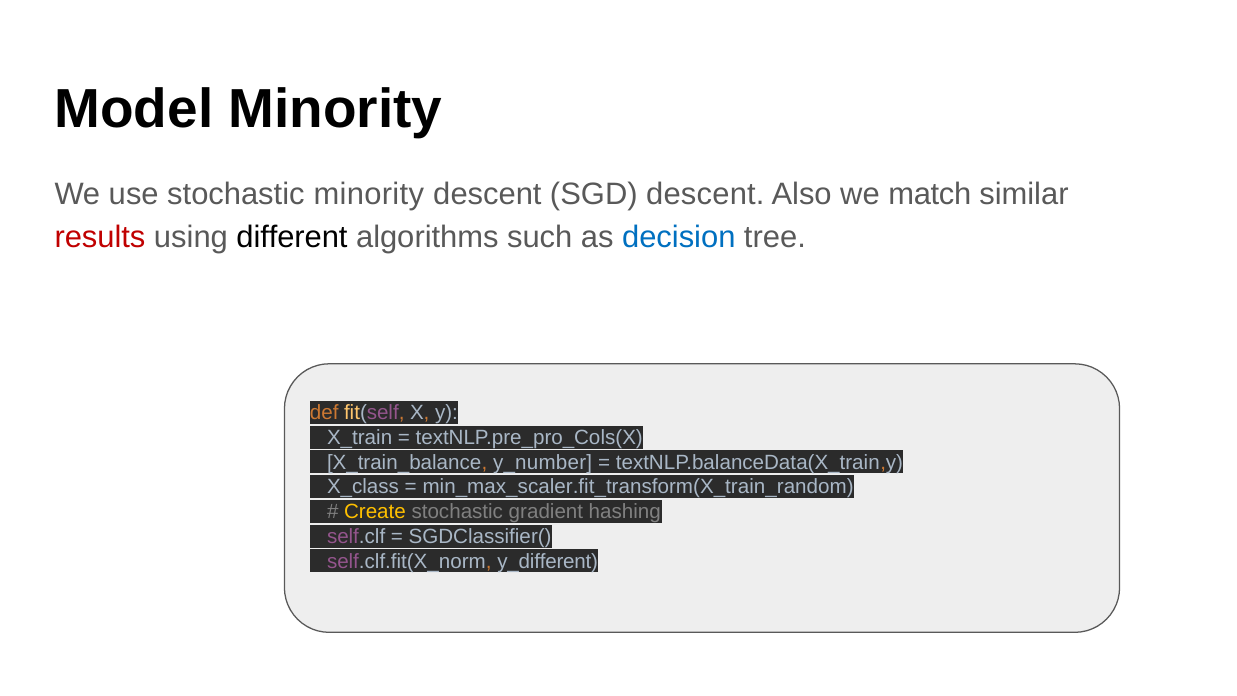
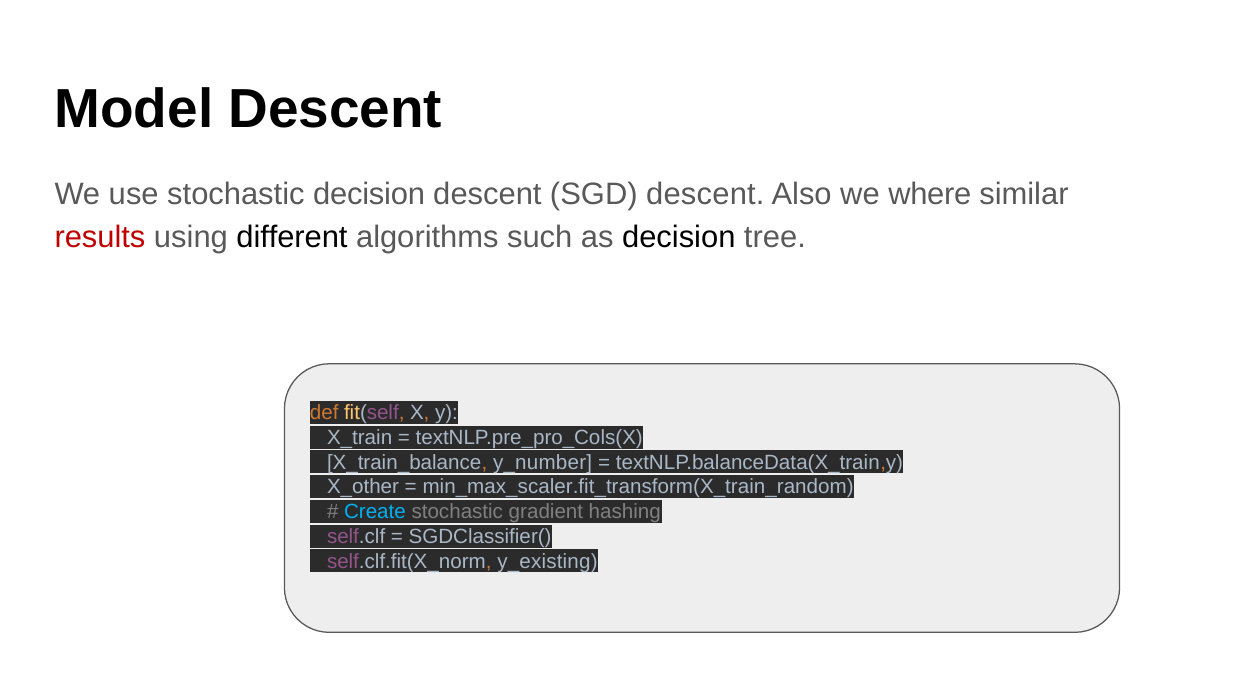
Model Minority: Minority -> Descent (335, 109)
stochastic minority: minority -> decision (369, 195)
match: match -> where (930, 195)
decision colour: blue -> black (679, 237)
X_class: X_class -> X_other (363, 487)
Create colour: yellow -> light blue (375, 512)
y_different: y_different -> y_existing (547, 561)
